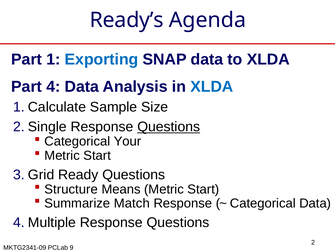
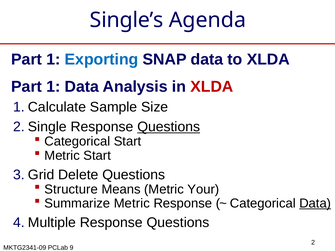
Ready’s: Ready’s -> Single’s (127, 20)
4: 4 -> 1 (53, 87)
XLDA colour: blue -> red (212, 87)
Categorical Your: Your -> Start (128, 142)
Ready: Ready -> Delete (78, 175)
Means Metric Start: Start -> Your (203, 189)
Summarize Match: Match -> Metric (132, 203)
Data underline: none -> present (315, 203)
